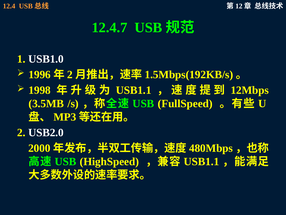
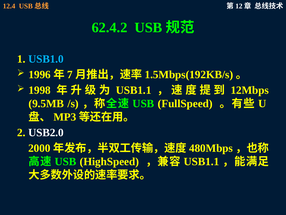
12.4.7: 12.4.7 -> 62.4.2 (110, 27)
USB1.0 colour: white -> light blue (46, 59)
2: 2 -> 7 (70, 74)
3.5MB: 3.5MB -> 9.5MB (46, 103)
